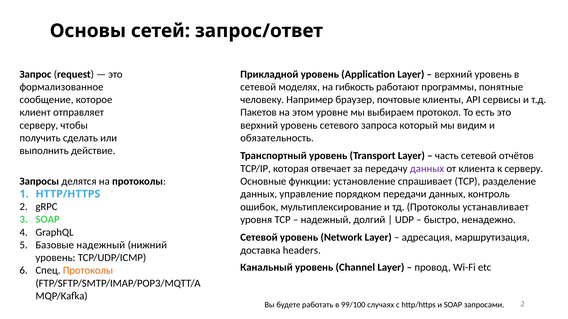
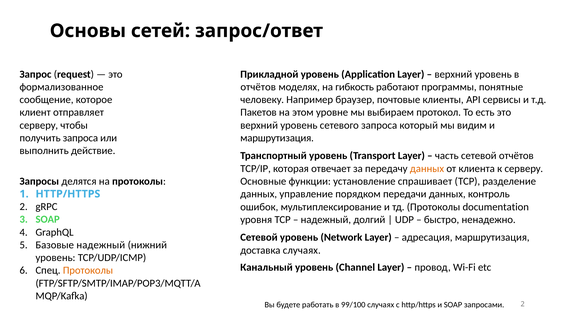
сетевой: сетевой -> отчётов (258, 87)
получить сделать: сделать -> запроса (80, 138)
обязательность: обязательность -> маршрутизация (277, 138)
данных colour: purple -> orange (427, 169)
устанавливает: устанавливает -> documentation (496, 207)
доставка headers: headers -> случаях (302, 251)
